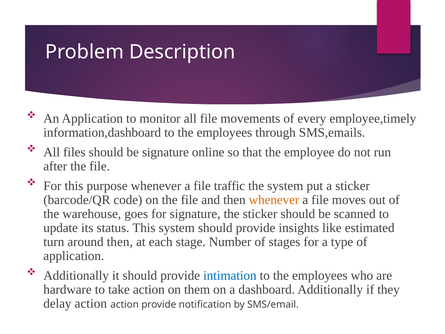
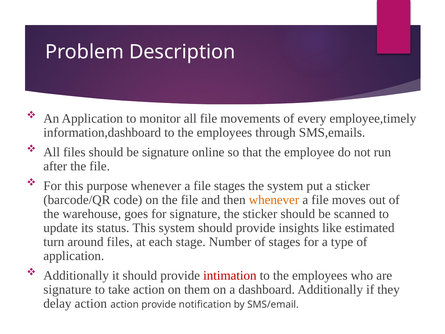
file traffic: traffic -> stages (230, 186)
around then: then -> files (120, 242)
intimation colour: blue -> red (230, 275)
hardware: hardware -> signature (67, 289)
